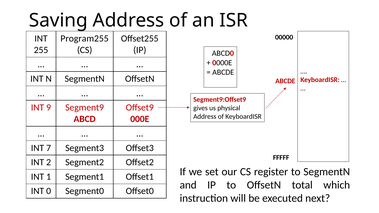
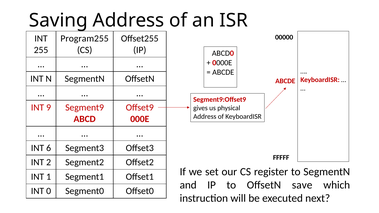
7: 7 -> 6 (49, 148)
total: total -> save (302, 185)
